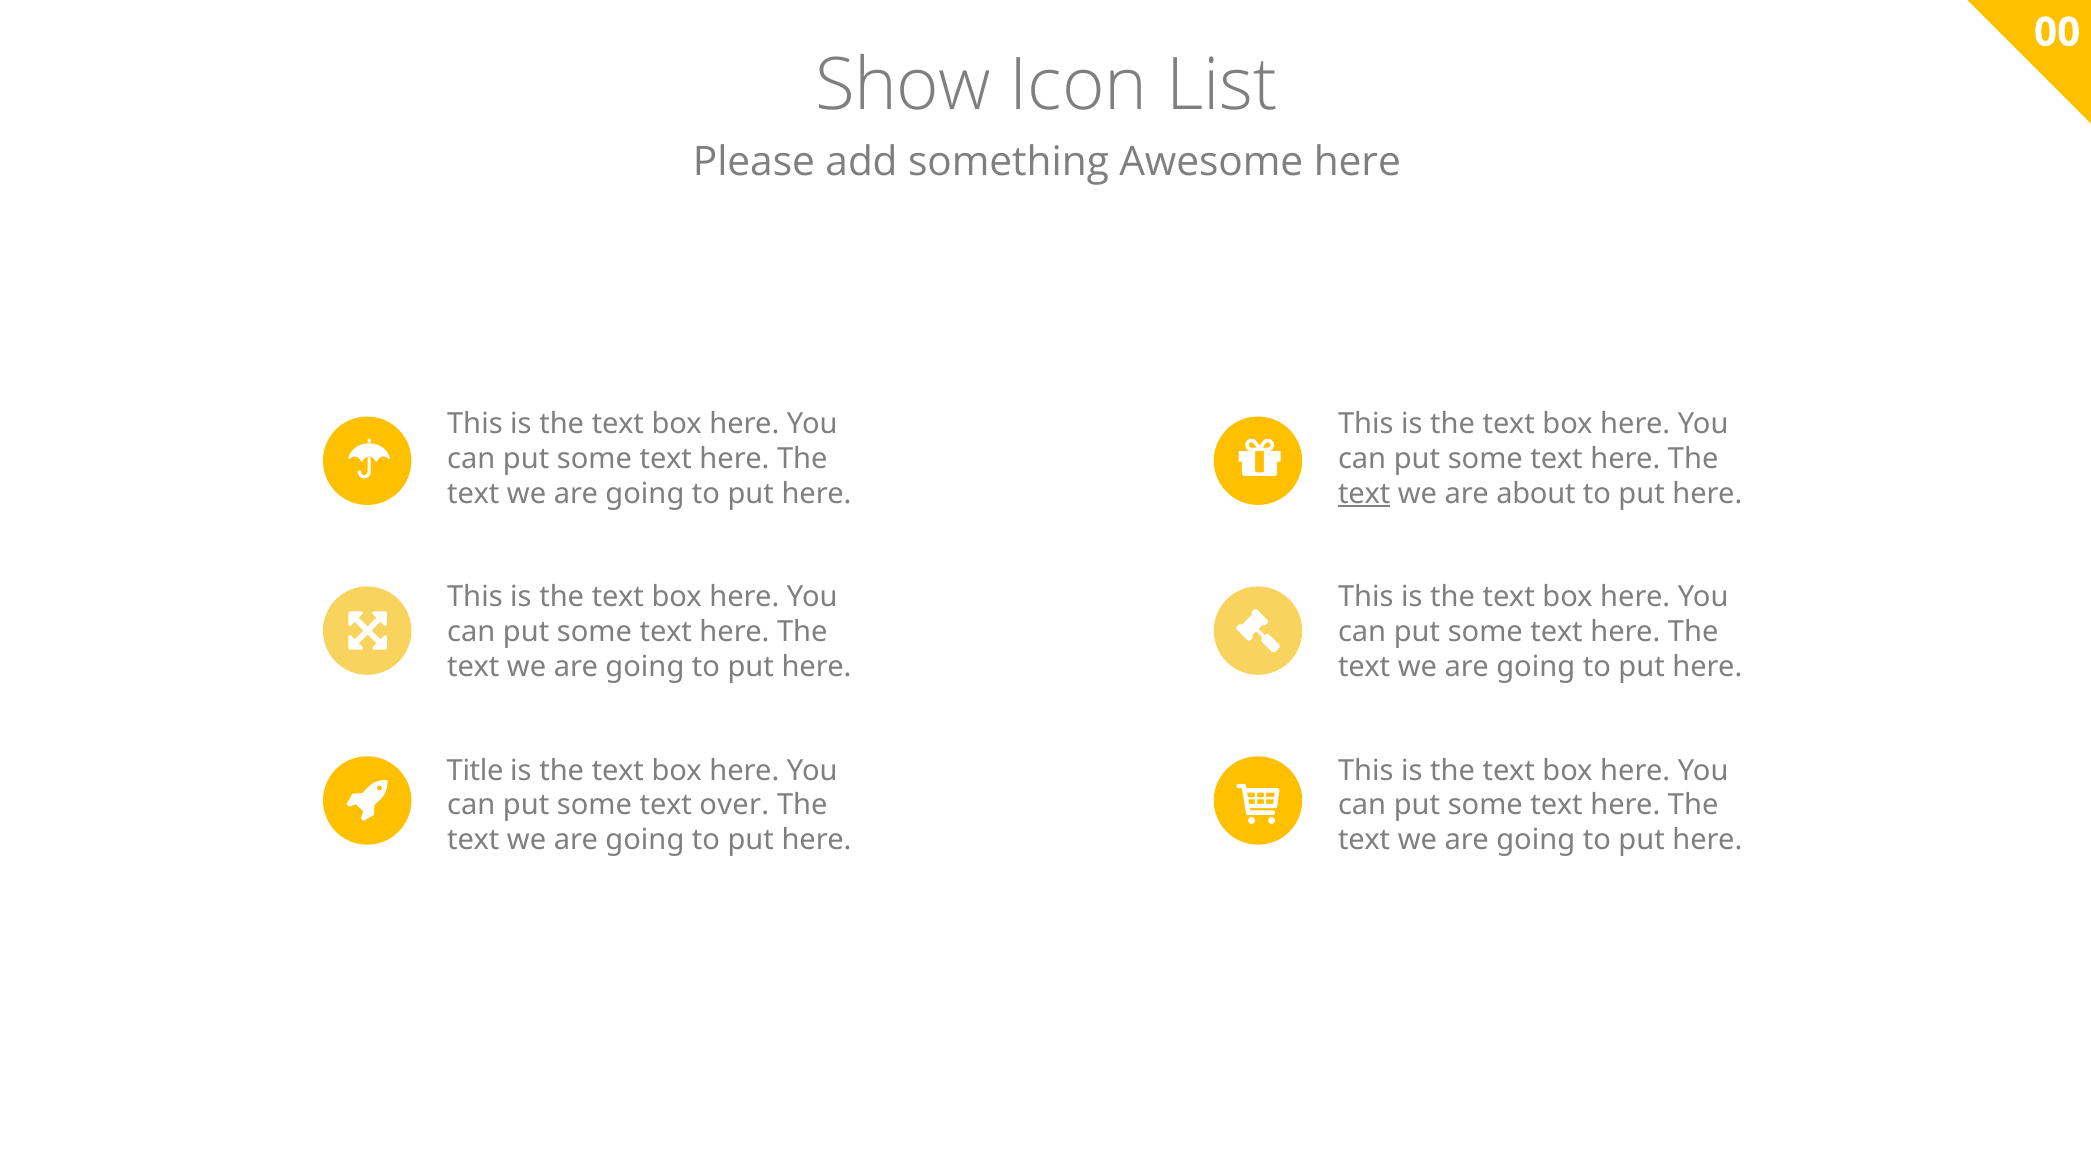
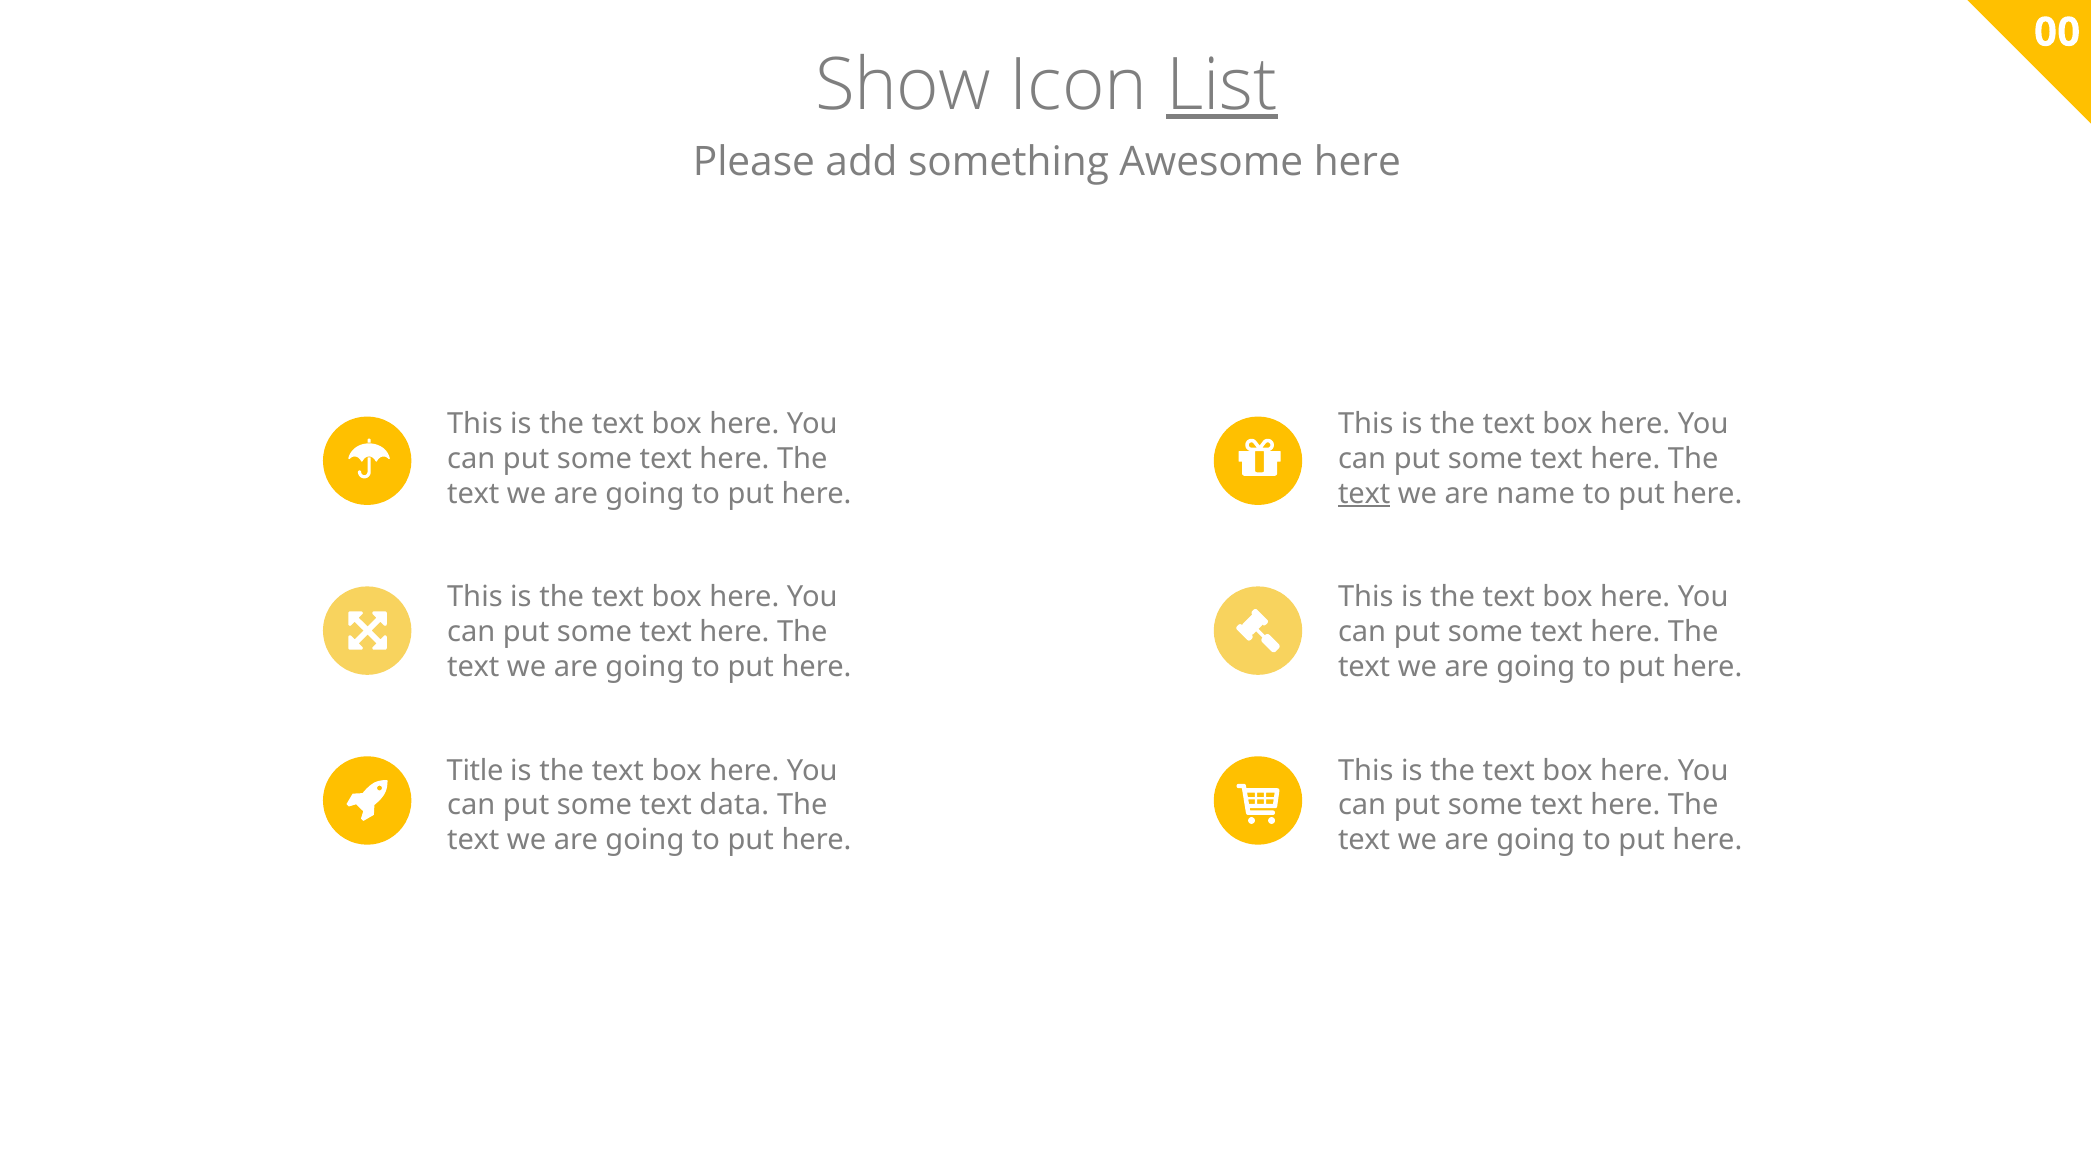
List underline: none -> present (1222, 85)
about: about -> name (1536, 494)
over: over -> data (734, 805)
